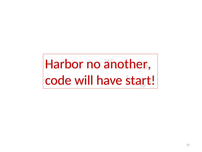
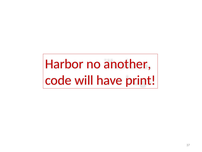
start: start -> print (140, 80)
